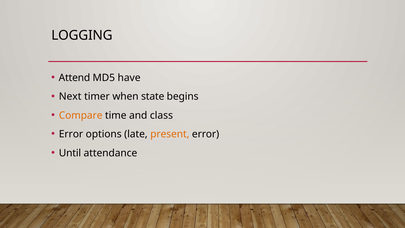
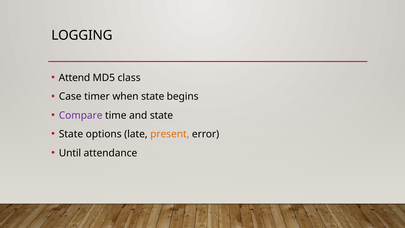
have: have -> class (129, 78)
Next: Next -> Case (70, 96)
Compare colour: orange -> purple (81, 115)
and class: class -> state (162, 115)
Error: Error -> State (71, 134)
